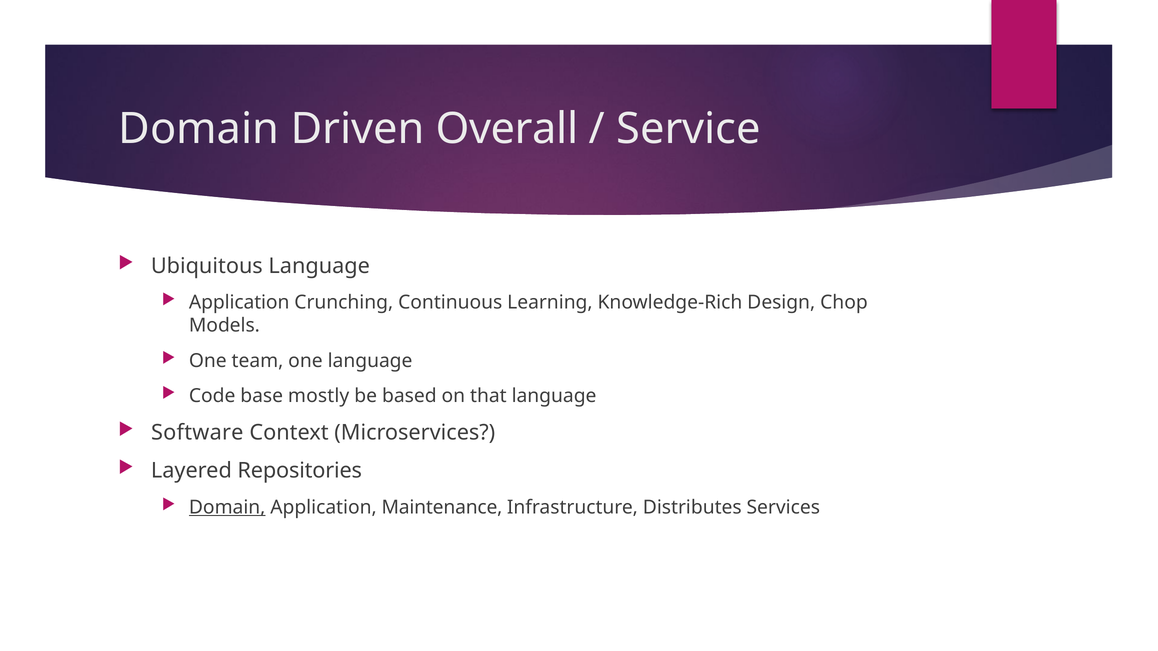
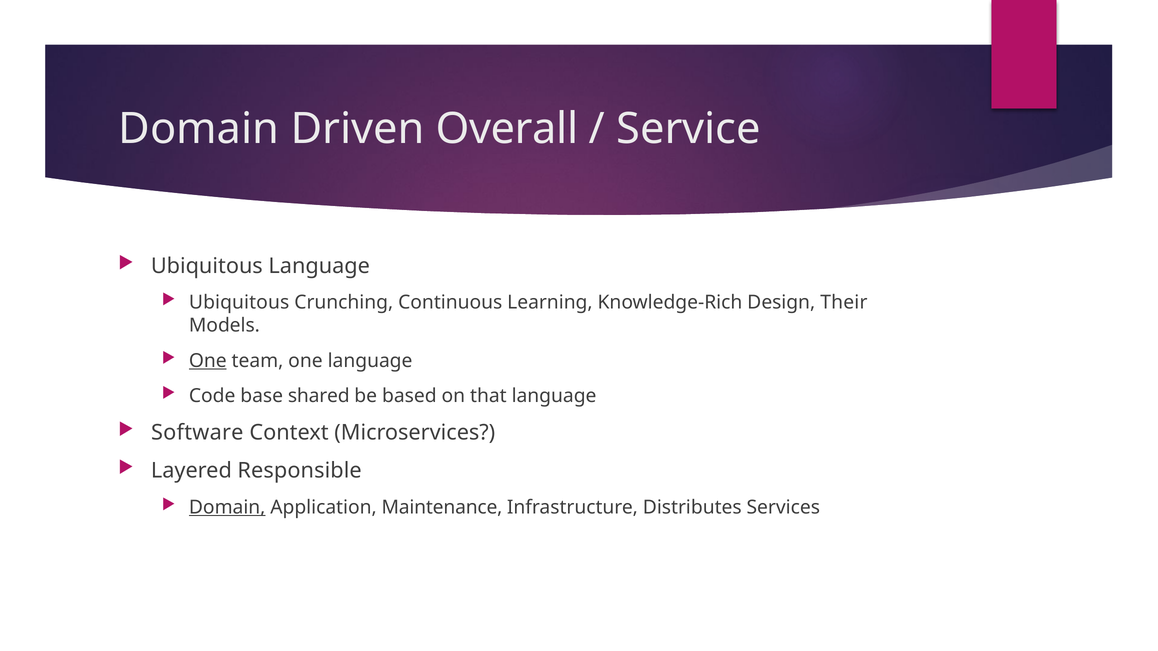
Application: Application -> Ubiquitous (239, 303)
Chop: Chop -> Their (844, 303)
One underline: none -> present (208, 361)
mostly: mostly -> shared (319, 396)
Repositories: Repositories -> Responsible (300, 471)
